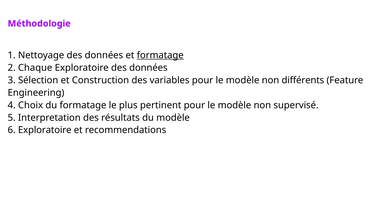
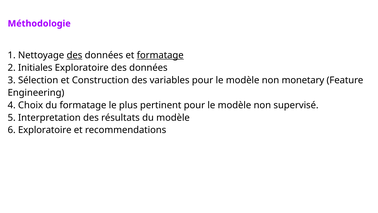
des underline: none -> present (74, 55)
Chaque: Chaque -> Initiales (35, 68)
différents: différents -> monetary (303, 80)
